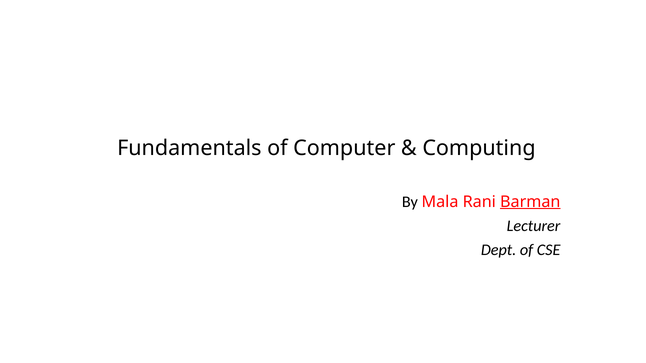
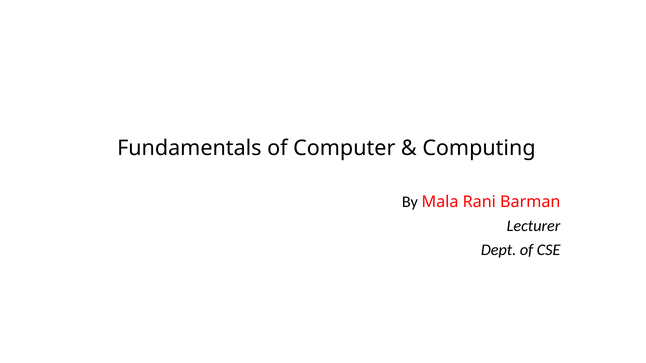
Barman underline: present -> none (530, 202)
